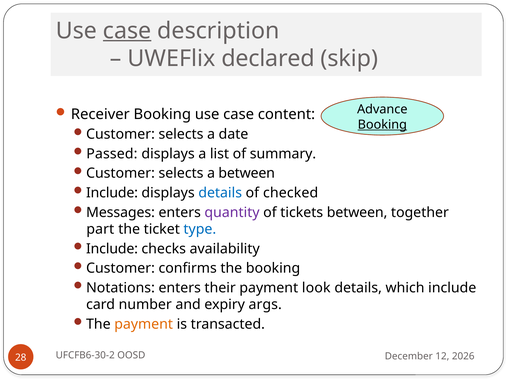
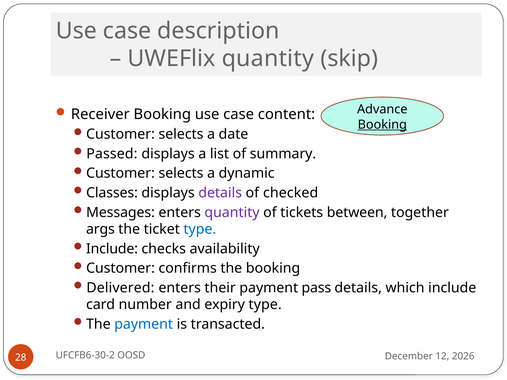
case underline: present -> none (127, 31)
UWEFlix declared: declared -> quantity (268, 59)
a between: between -> dynamic (247, 173)
Include: Include -> Classes (112, 193)
details colour: blue -> purple (220, 193)
part: part -> args (100, 229)
Notations: Notations -> Delivered (120, 288)
look: look -> pass (316, 288)
expiry args: args -> type (265, 305)
payment colour: orange -> blue (144, 324)
